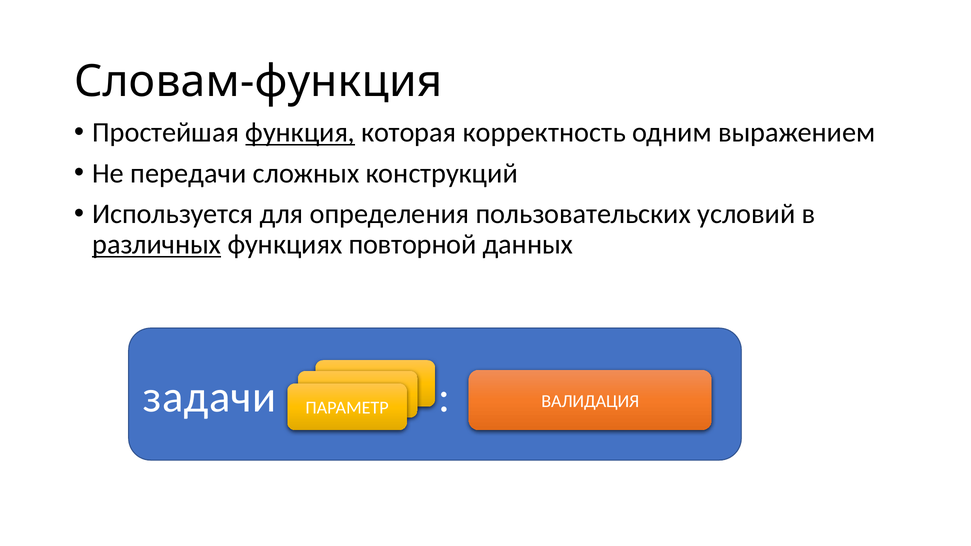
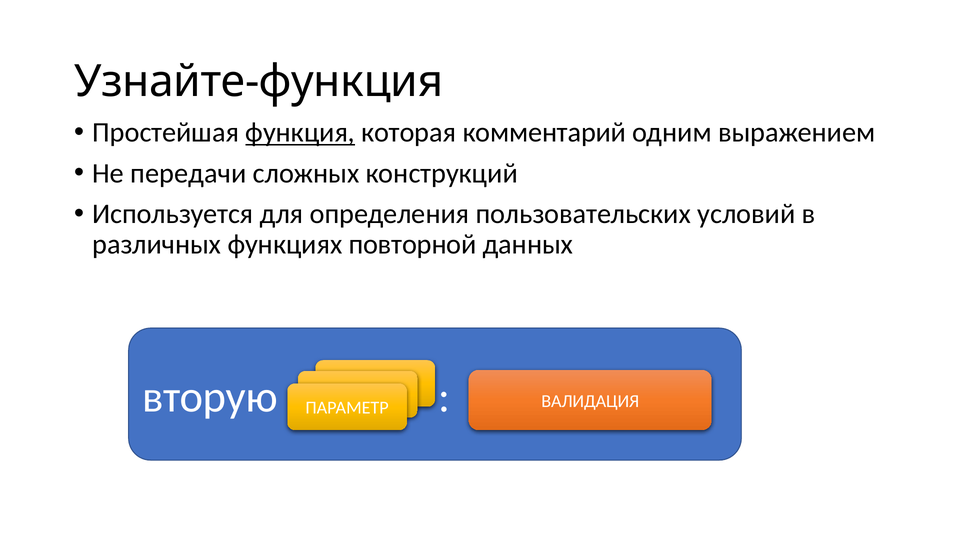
Словам-функция: Словам-функция -> Узнайте-функция (259, 82)
корректность: корректность -> комментарий (544, 133)
различных underline: present -> none (157, 245)
задачи: задачи -> вторую (210, 397)
